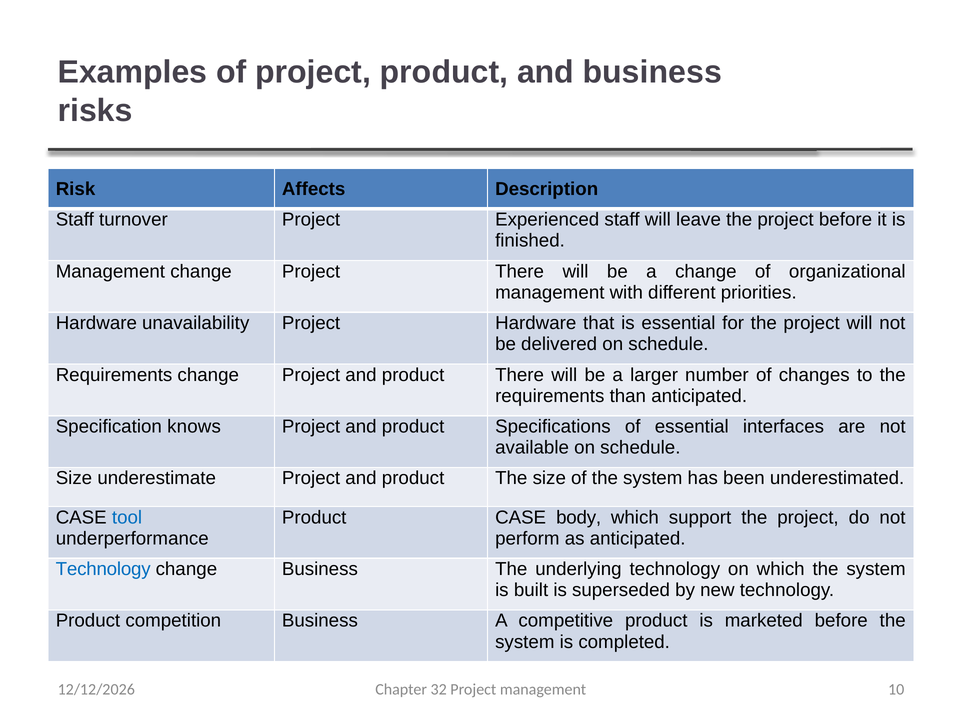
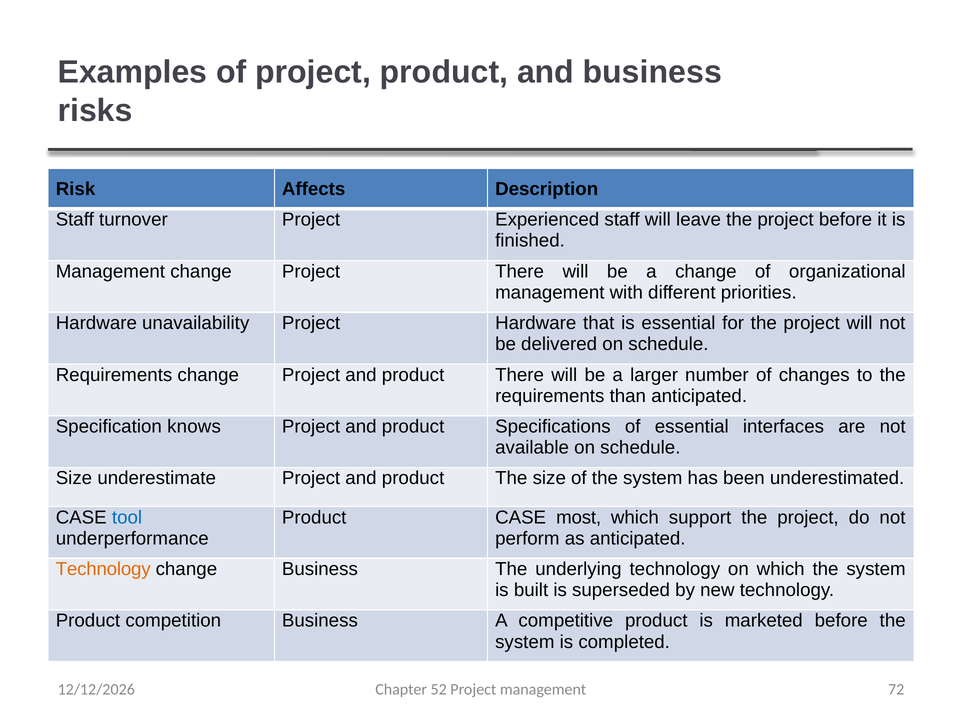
body: body -> most (579, 517)
Technology colour: blue -> orange (103, 569)
32: 32 -> 52 (439, 689)
10: 10 -> 72 (896, 689)
